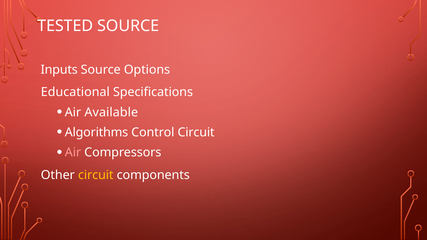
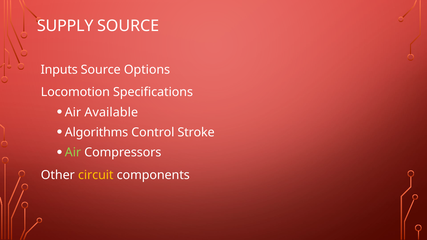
TESTED: TESTED -> SUPPLY (65, 26)
Educational: Educational -> Locomotion (75, 92)
Control Circuit: Circuit -> Stroke (196, 132)
Air colour: pink -> light green (73, 153)
